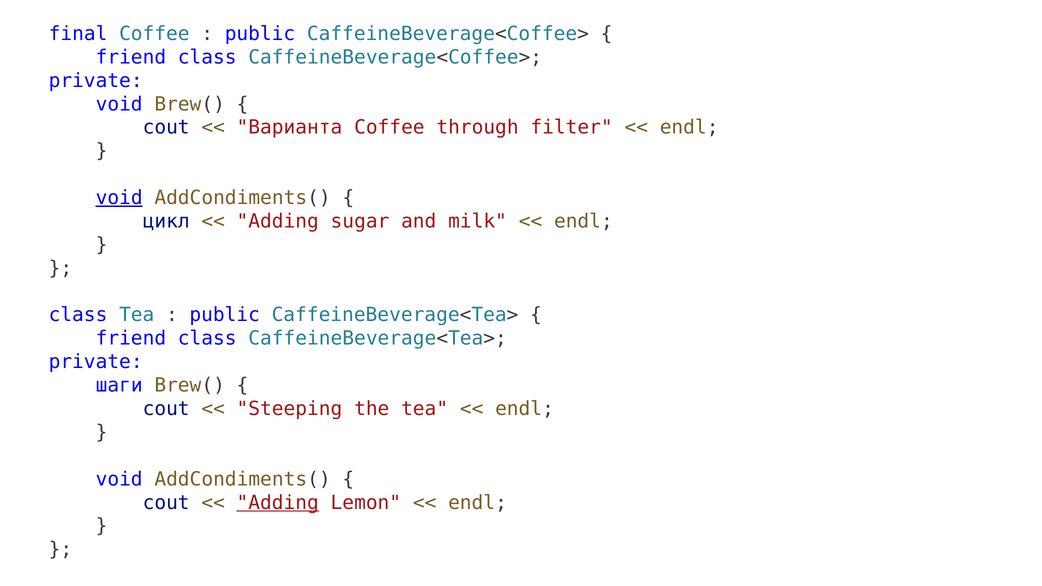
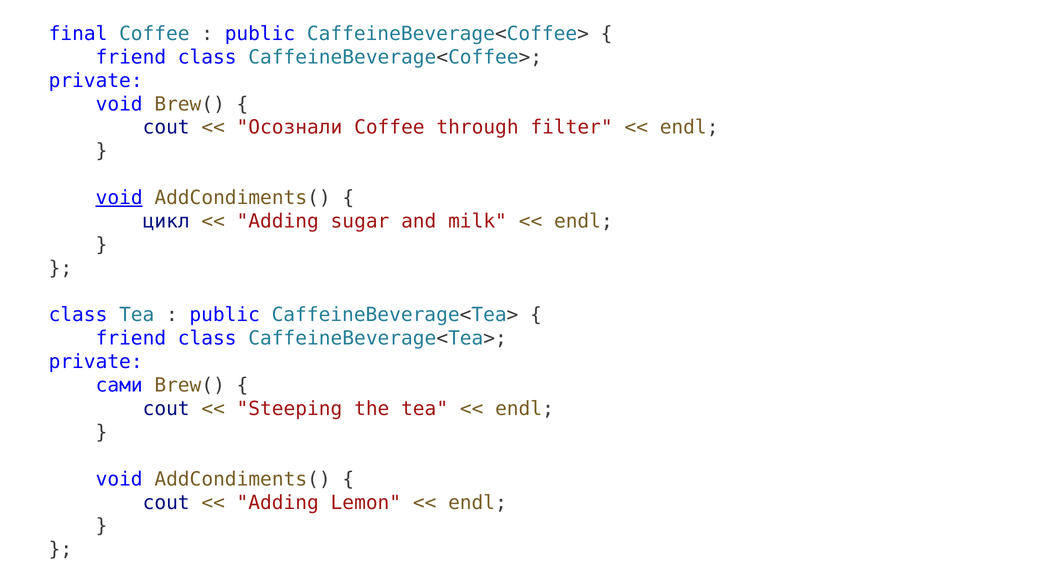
Варианта: Варианта -> Осознали (289, 128)
шаги: шаги -> сами (119, 385)
Adding underline: present -> none (278, 503)
